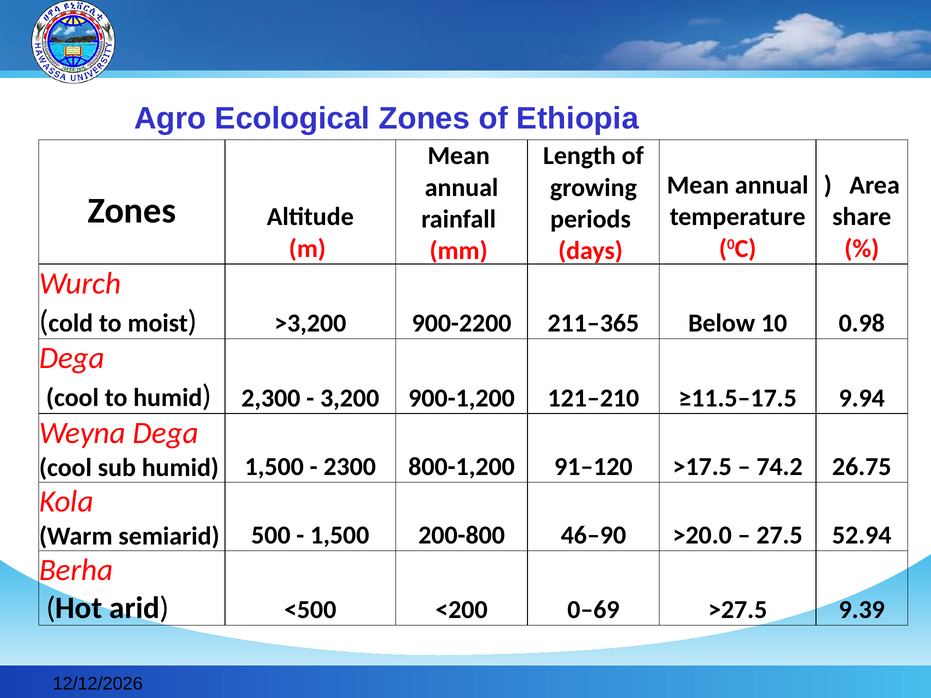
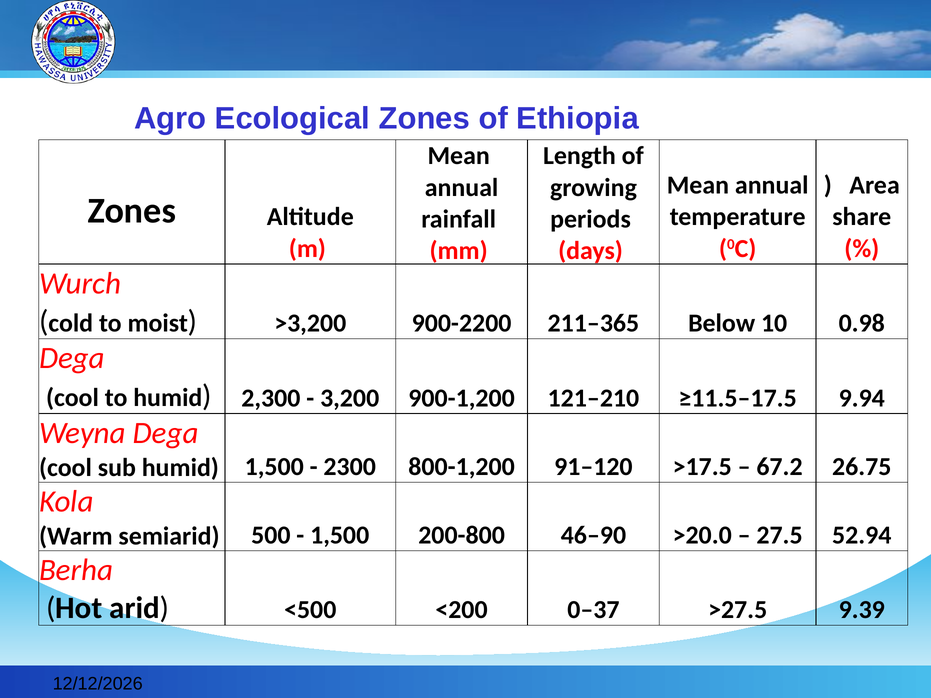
74.2: 74.2 -> 67.2 (780, 467)
0–69: 0–69 -> 0–37 (593, 610)
